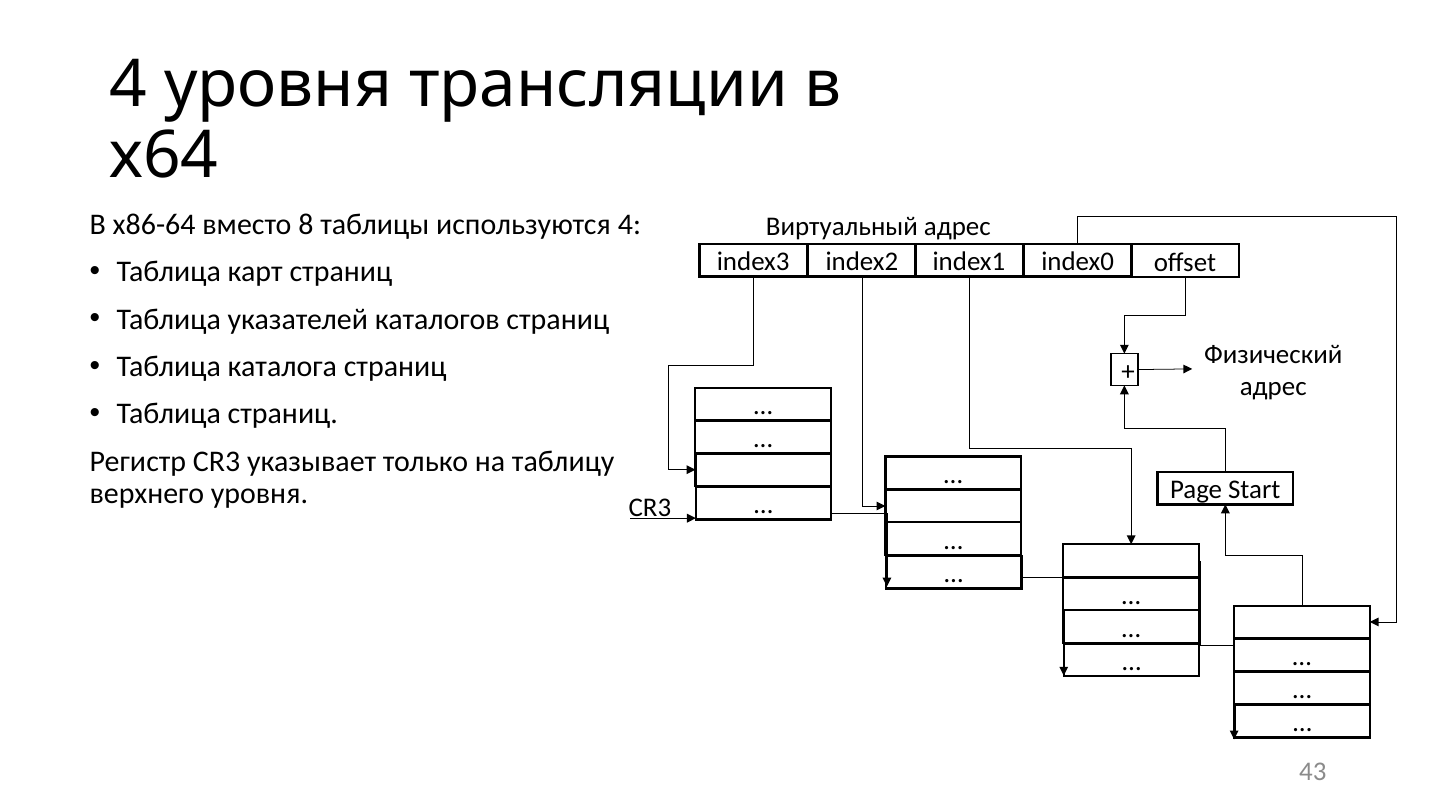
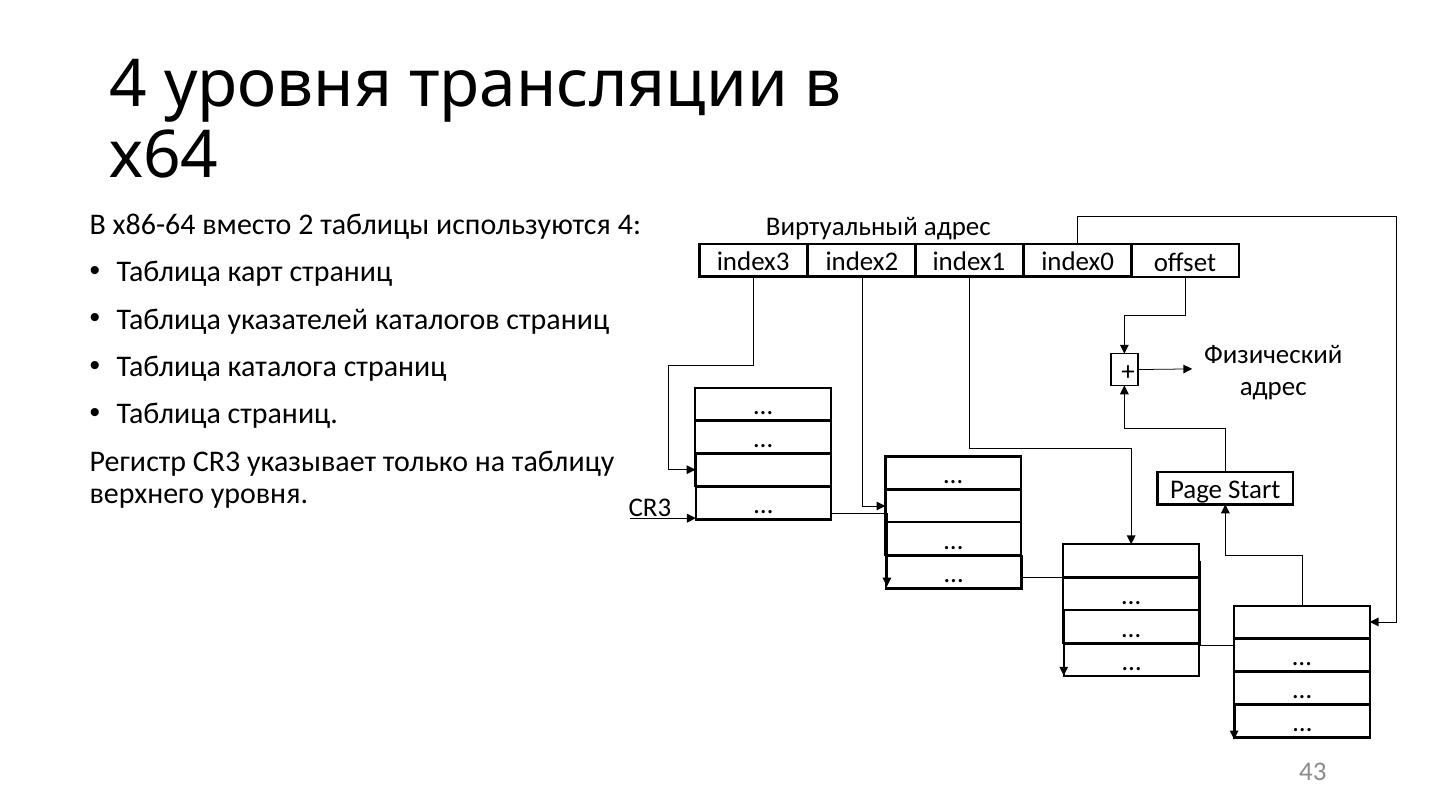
8: 8 -> 2 (306, 224)
